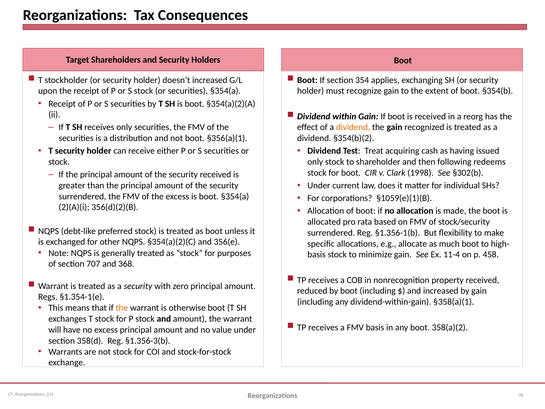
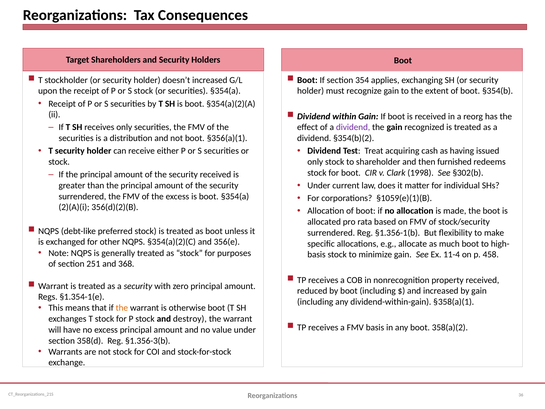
dividend colour: orange -> purple (353, 127)
following: following -> furnished (454, 162)
707: 707 -> 251 (93, 264)
and amount: amount -> destroy (190, 319)
